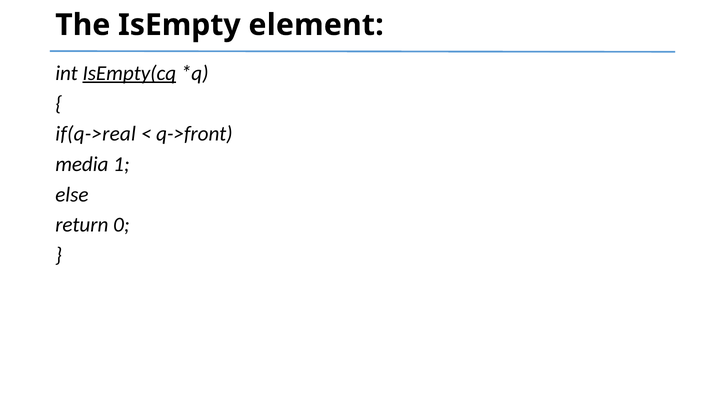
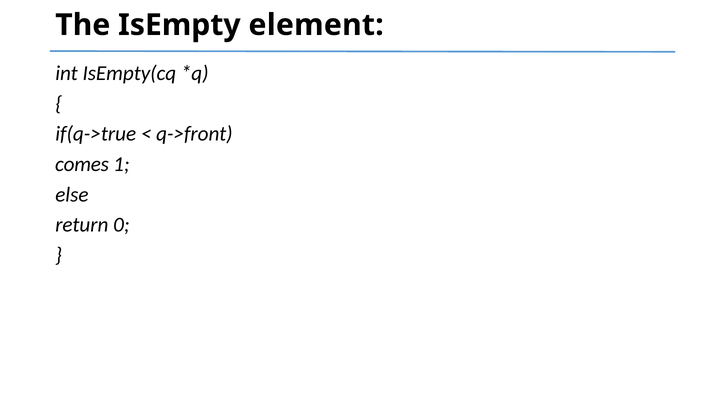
IsEmpty(cq underline: present -> none (129, 73)
if(q->real: if(q->real -> if(q->true (96, 134)
media: media -> comes (82, 164)
